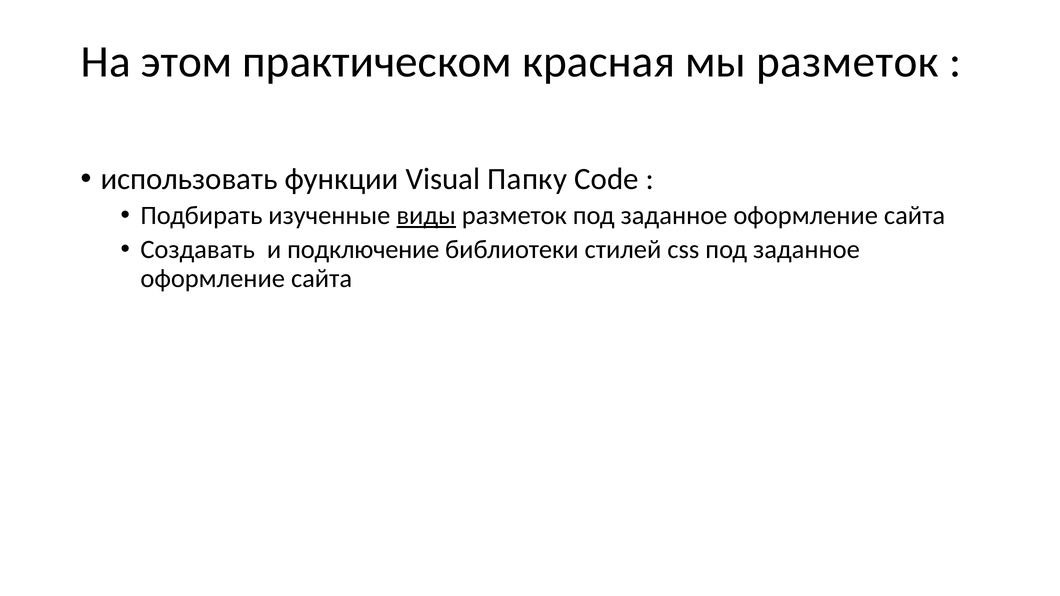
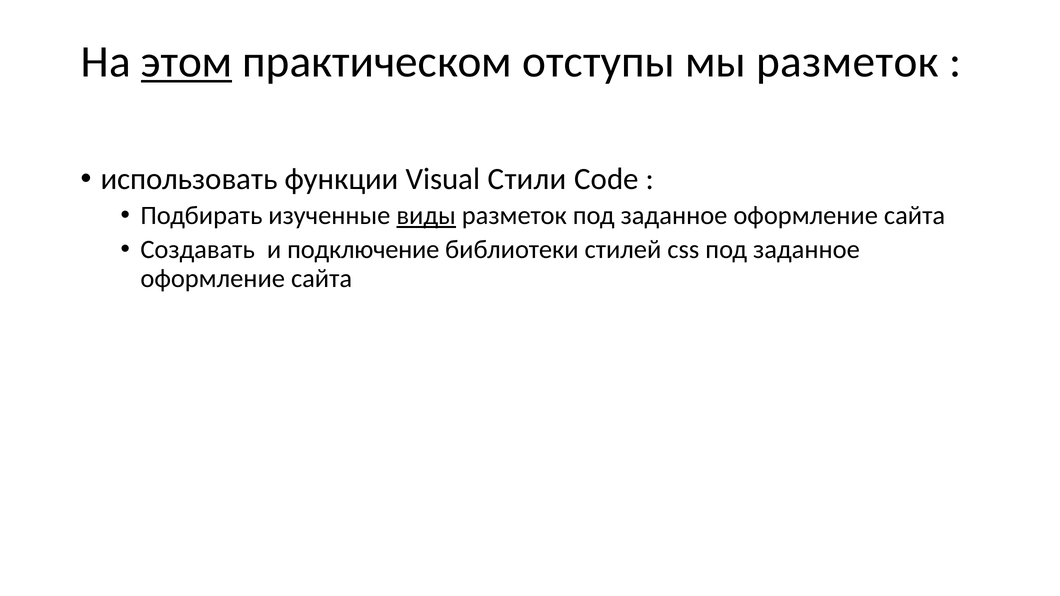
этом underline: none -> present (187, 62)
красная: красная -> отступы (599, 62)
Папку: Папку -> Стили (527, 179)
